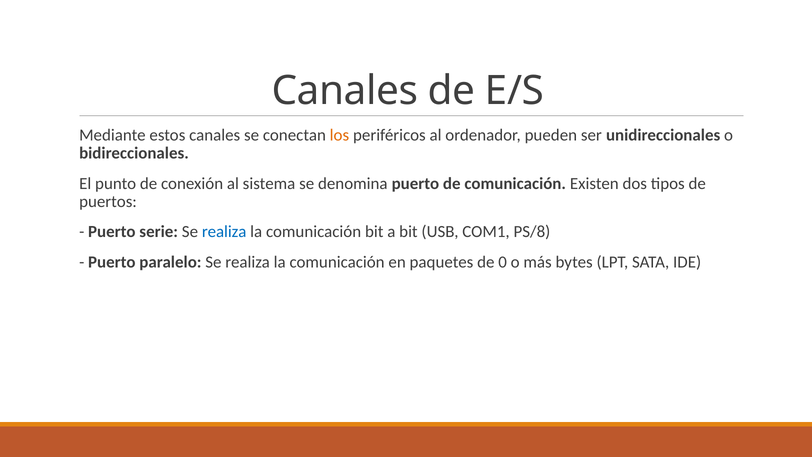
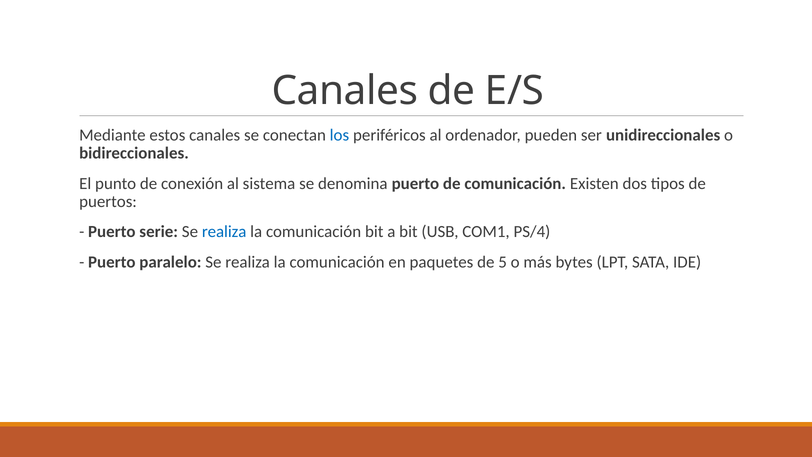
los colour: orange -> blue (339, 135)
PS/8: PS/8 -> PS/4 (532, 232)
0: 0 -> 5 (503, 262)
